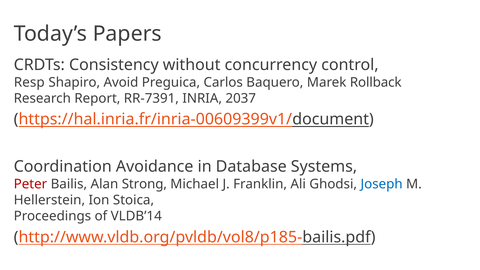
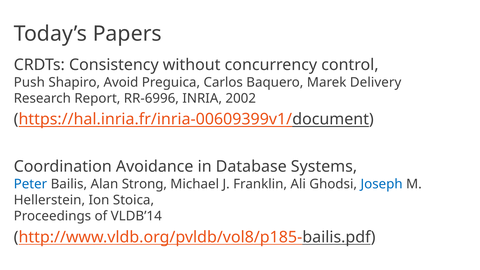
Resp: Resp -> Push (29, 82)
Rollback: Rollback -> Delivery (376, 82)
RR-7391: RR-7391 -> RR-6996 (151, 98)
2037: 2037 -> 2002 (241, 98)
Peter colour: red -> blue (30, 184)
